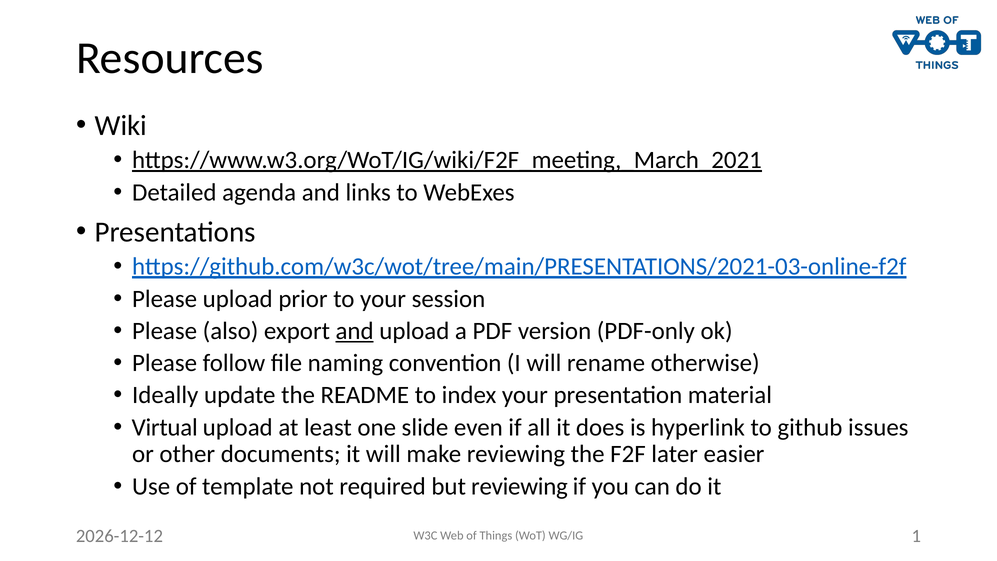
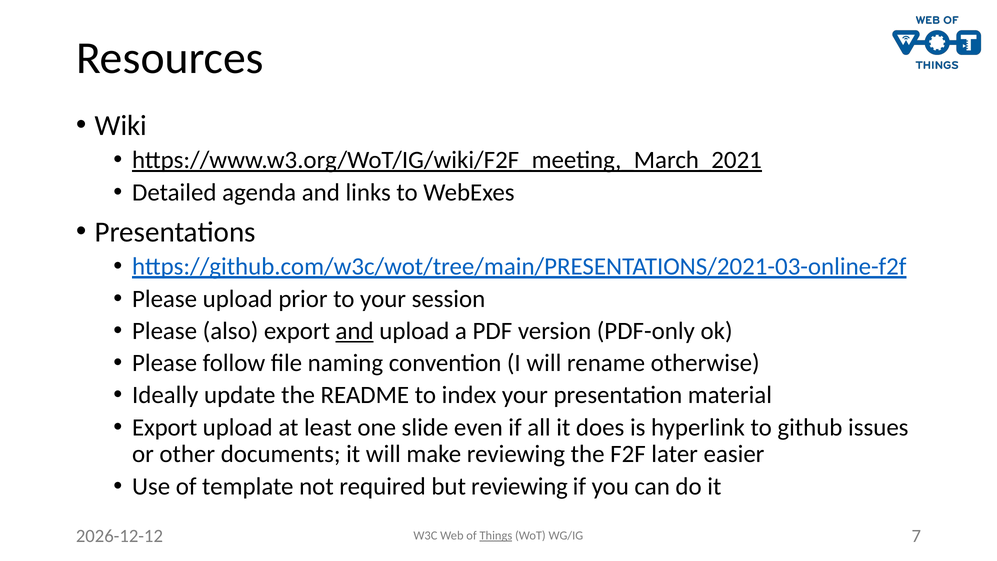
Virtual: Virtual -> Export (165, 427)
Things underline: none -> present (496, 535)
1: 1 -> 7 (916, 536)
